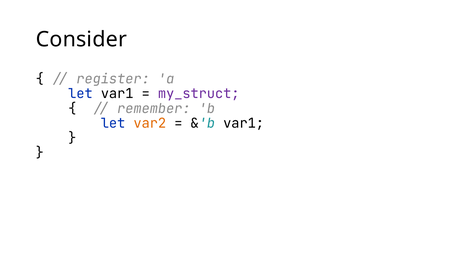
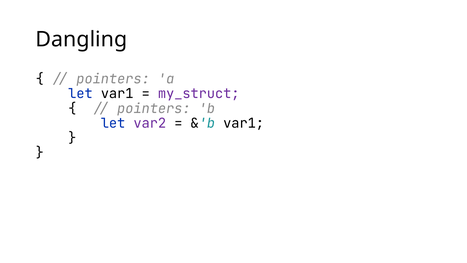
Consider: Consider -> Dangling (81, 39)
register: register -> pointers (113, 79)
remember: remember -> pointers (154, 108)
var2 colour: orange -> purple (150, 123)
